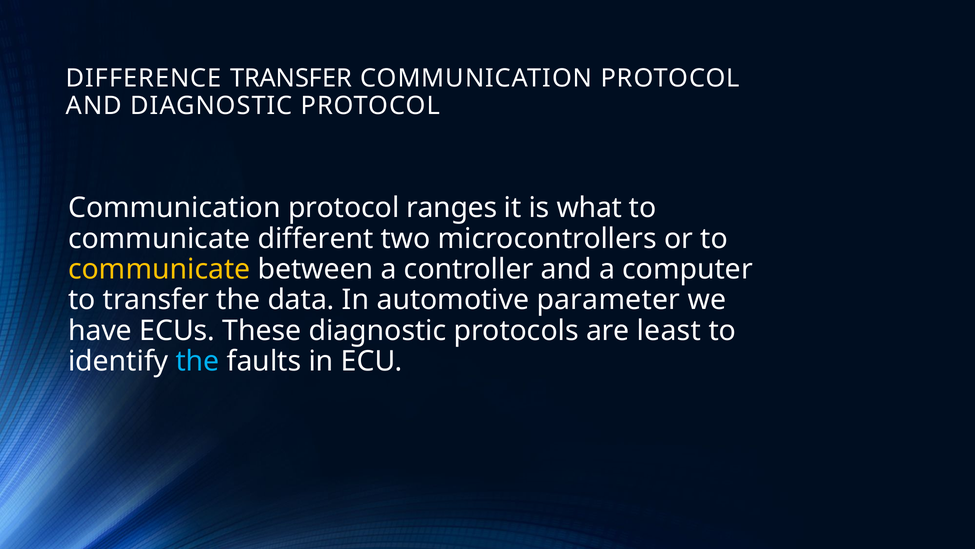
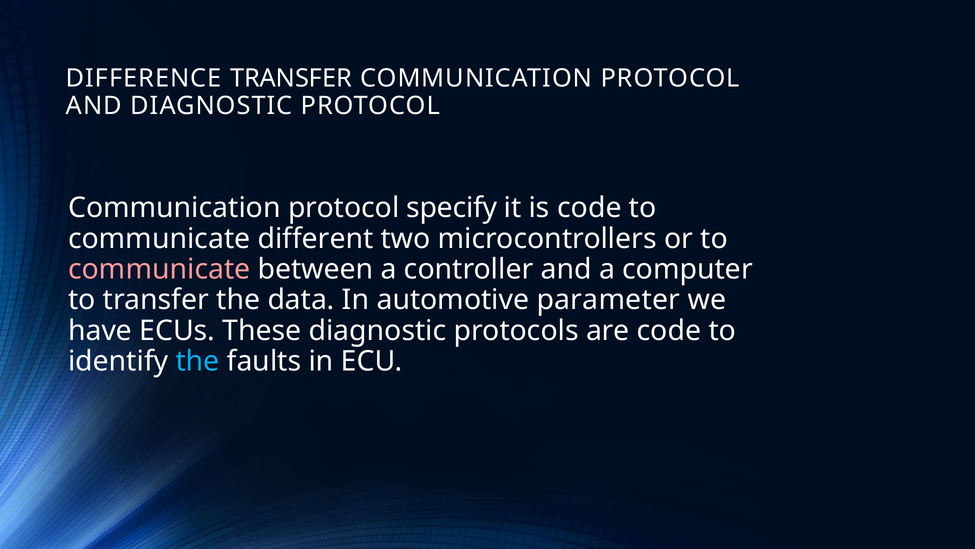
ranges: ranges -> specify (452, 208)
is what: what -> code (589, 208)
communicate colour: yellow -> pink (159, 269)
are least: least -> code (669, 330)
